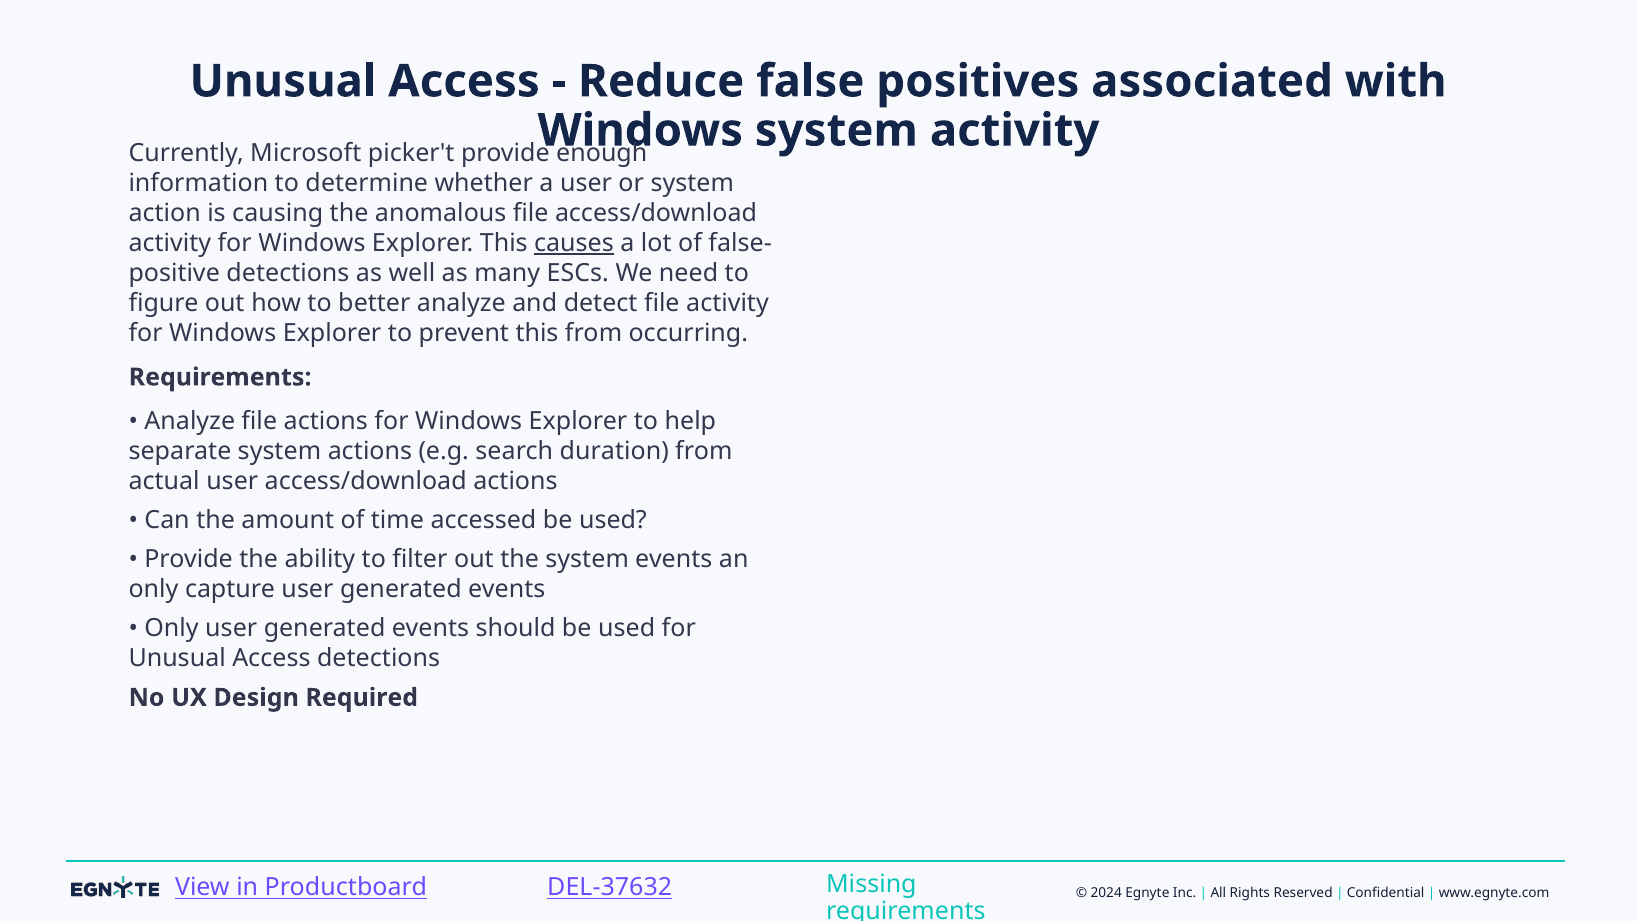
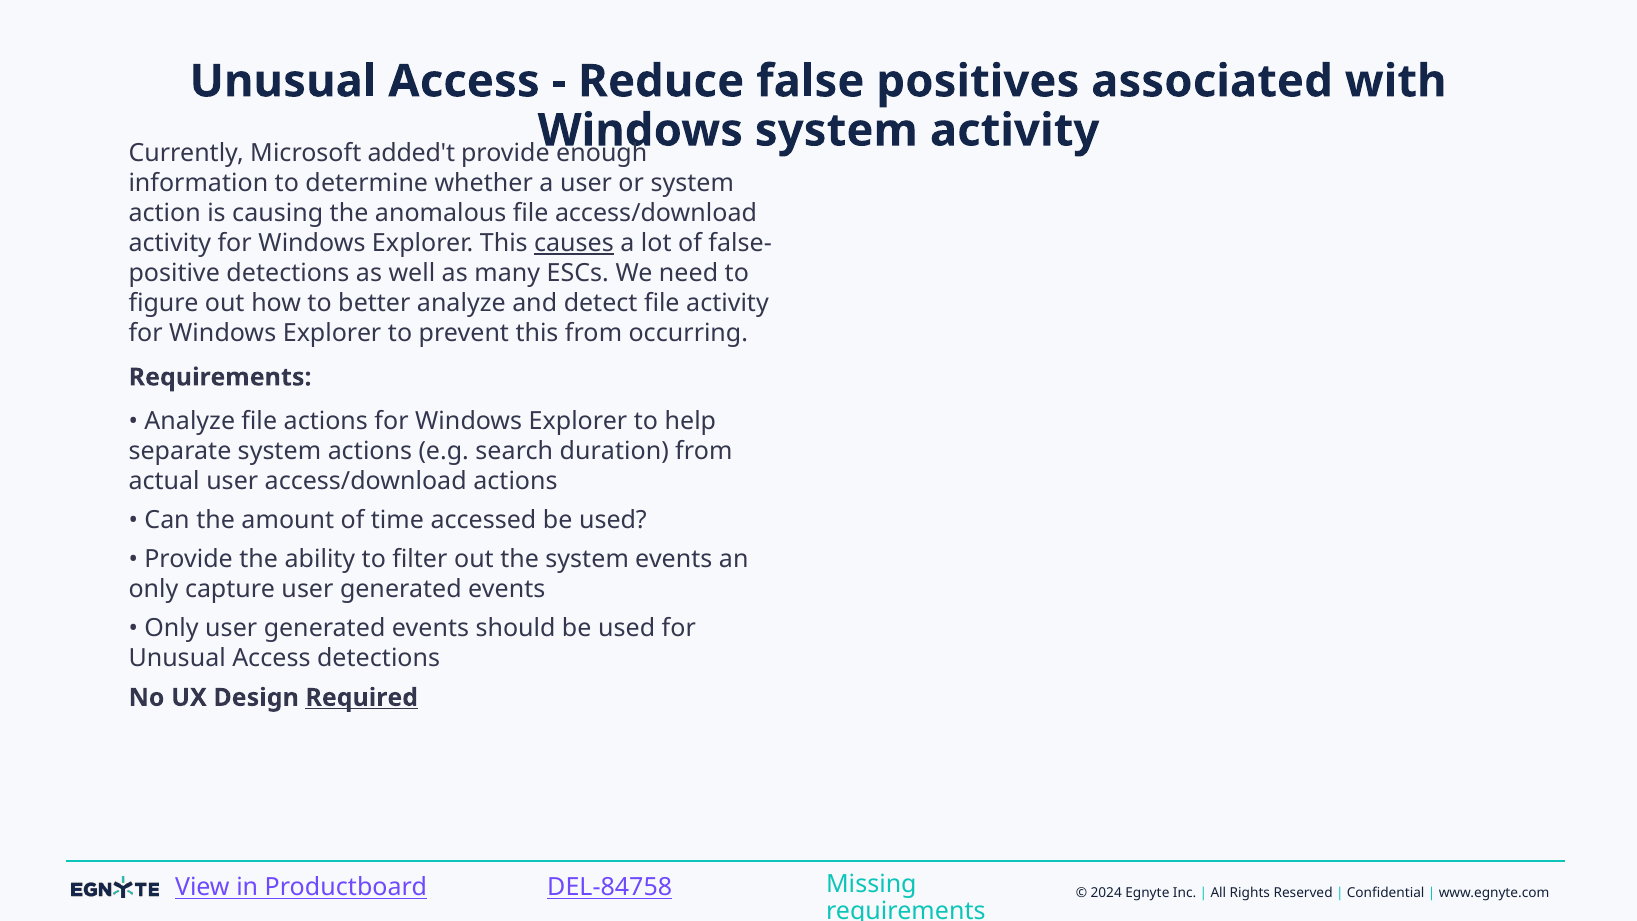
picker't: picker't -> added't (411, 153)
Required underline: none -> present (362, 697)
DEL-37632: DEL-37632 -> DEL-84758 (610, 887)
